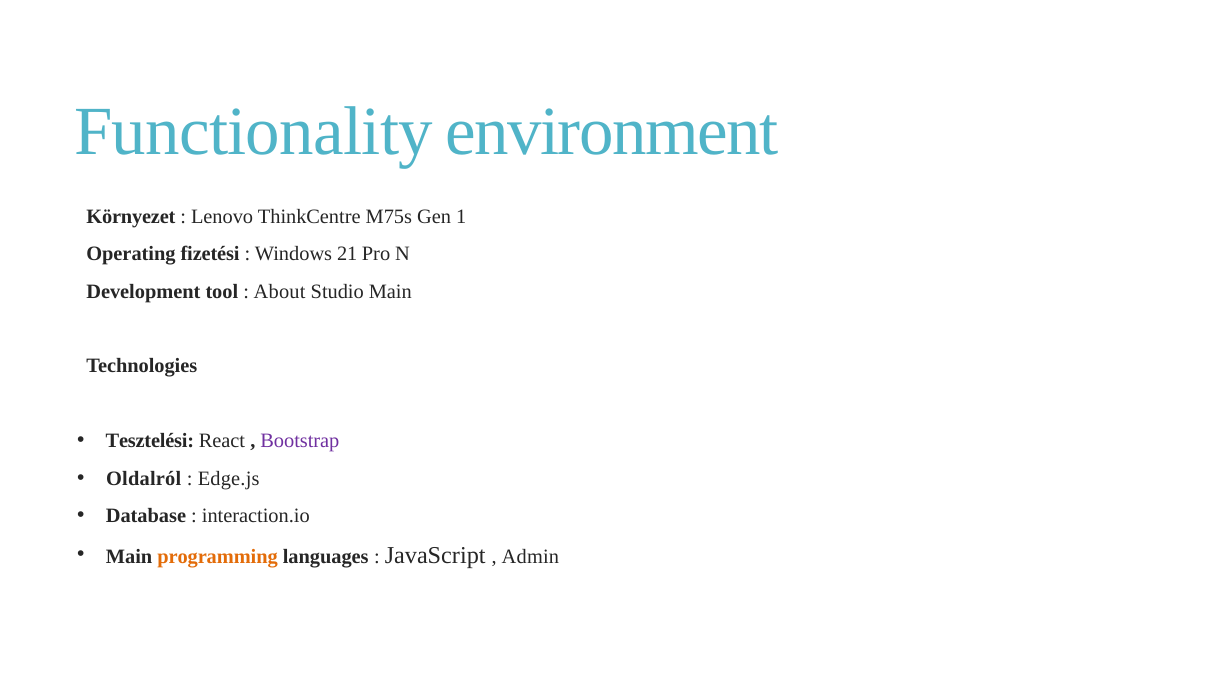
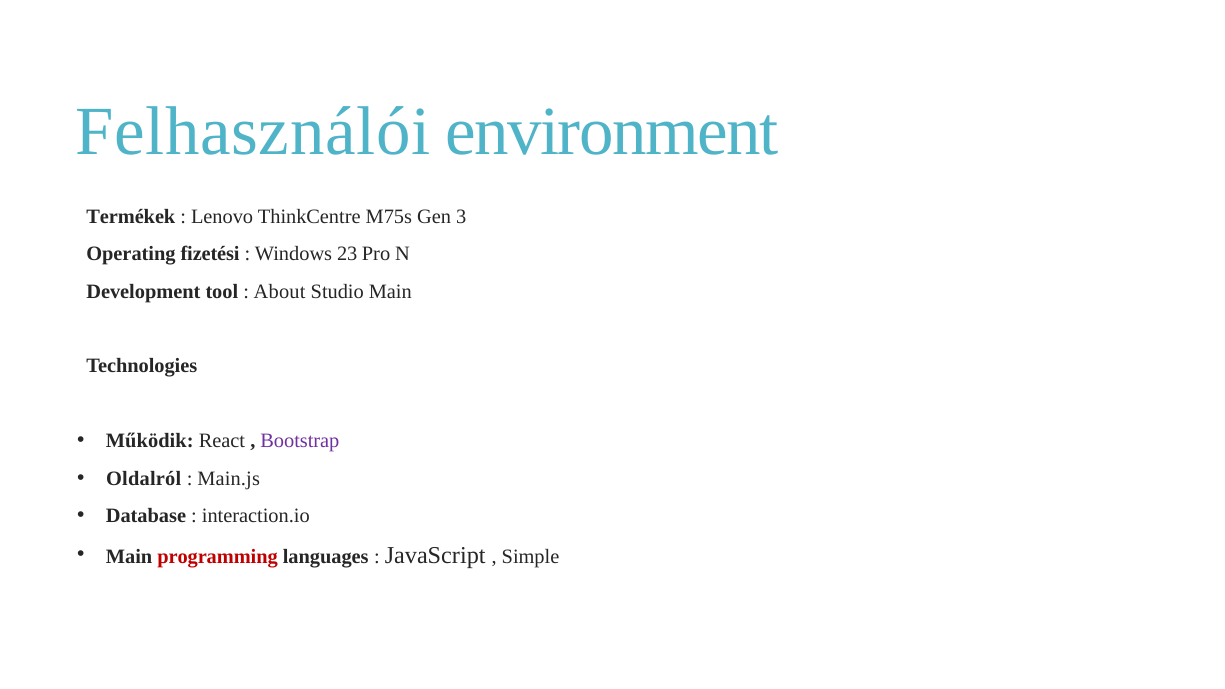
Functionality: Functionality -> Felhasználói (253, 132)
Környezet: Környezet -> Termékek (131, 217)
1: 1 -> 3 (461, 217)
21: 21 -> 23 (347, 254)
Tesztelési: Tesztelési -> Működik (150, 441)
Edge.js: Edge.js -> Main.js (229, 478)
programming colour: orange -> red (218, 556)
Admin: Admin -> Simple (531, 556)
